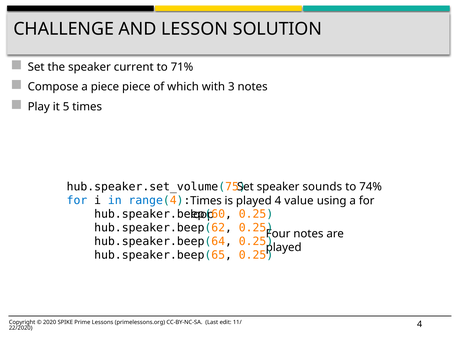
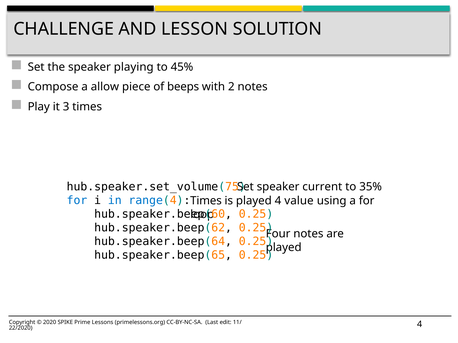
current: current -> playing (134, 67)
71%: 71% -> 45% (182, 67)
a piece: piece -> allow (105, 87)
which: which -> beeps (183, 87)
3: 3 -> 2 (231, 87)
5: 5 -> 3 (66, 107)
sounds: sounds -> current (322, 187)
74%: 74% -> 35% (371, 187)
